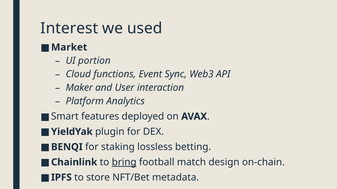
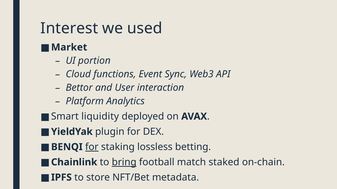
Maker: Maker -> Bettor (79, 88)
features: features -> liquidity (100, 117)
for underline: none -> present (92, 147)
design: design -> staked (224, 163)
